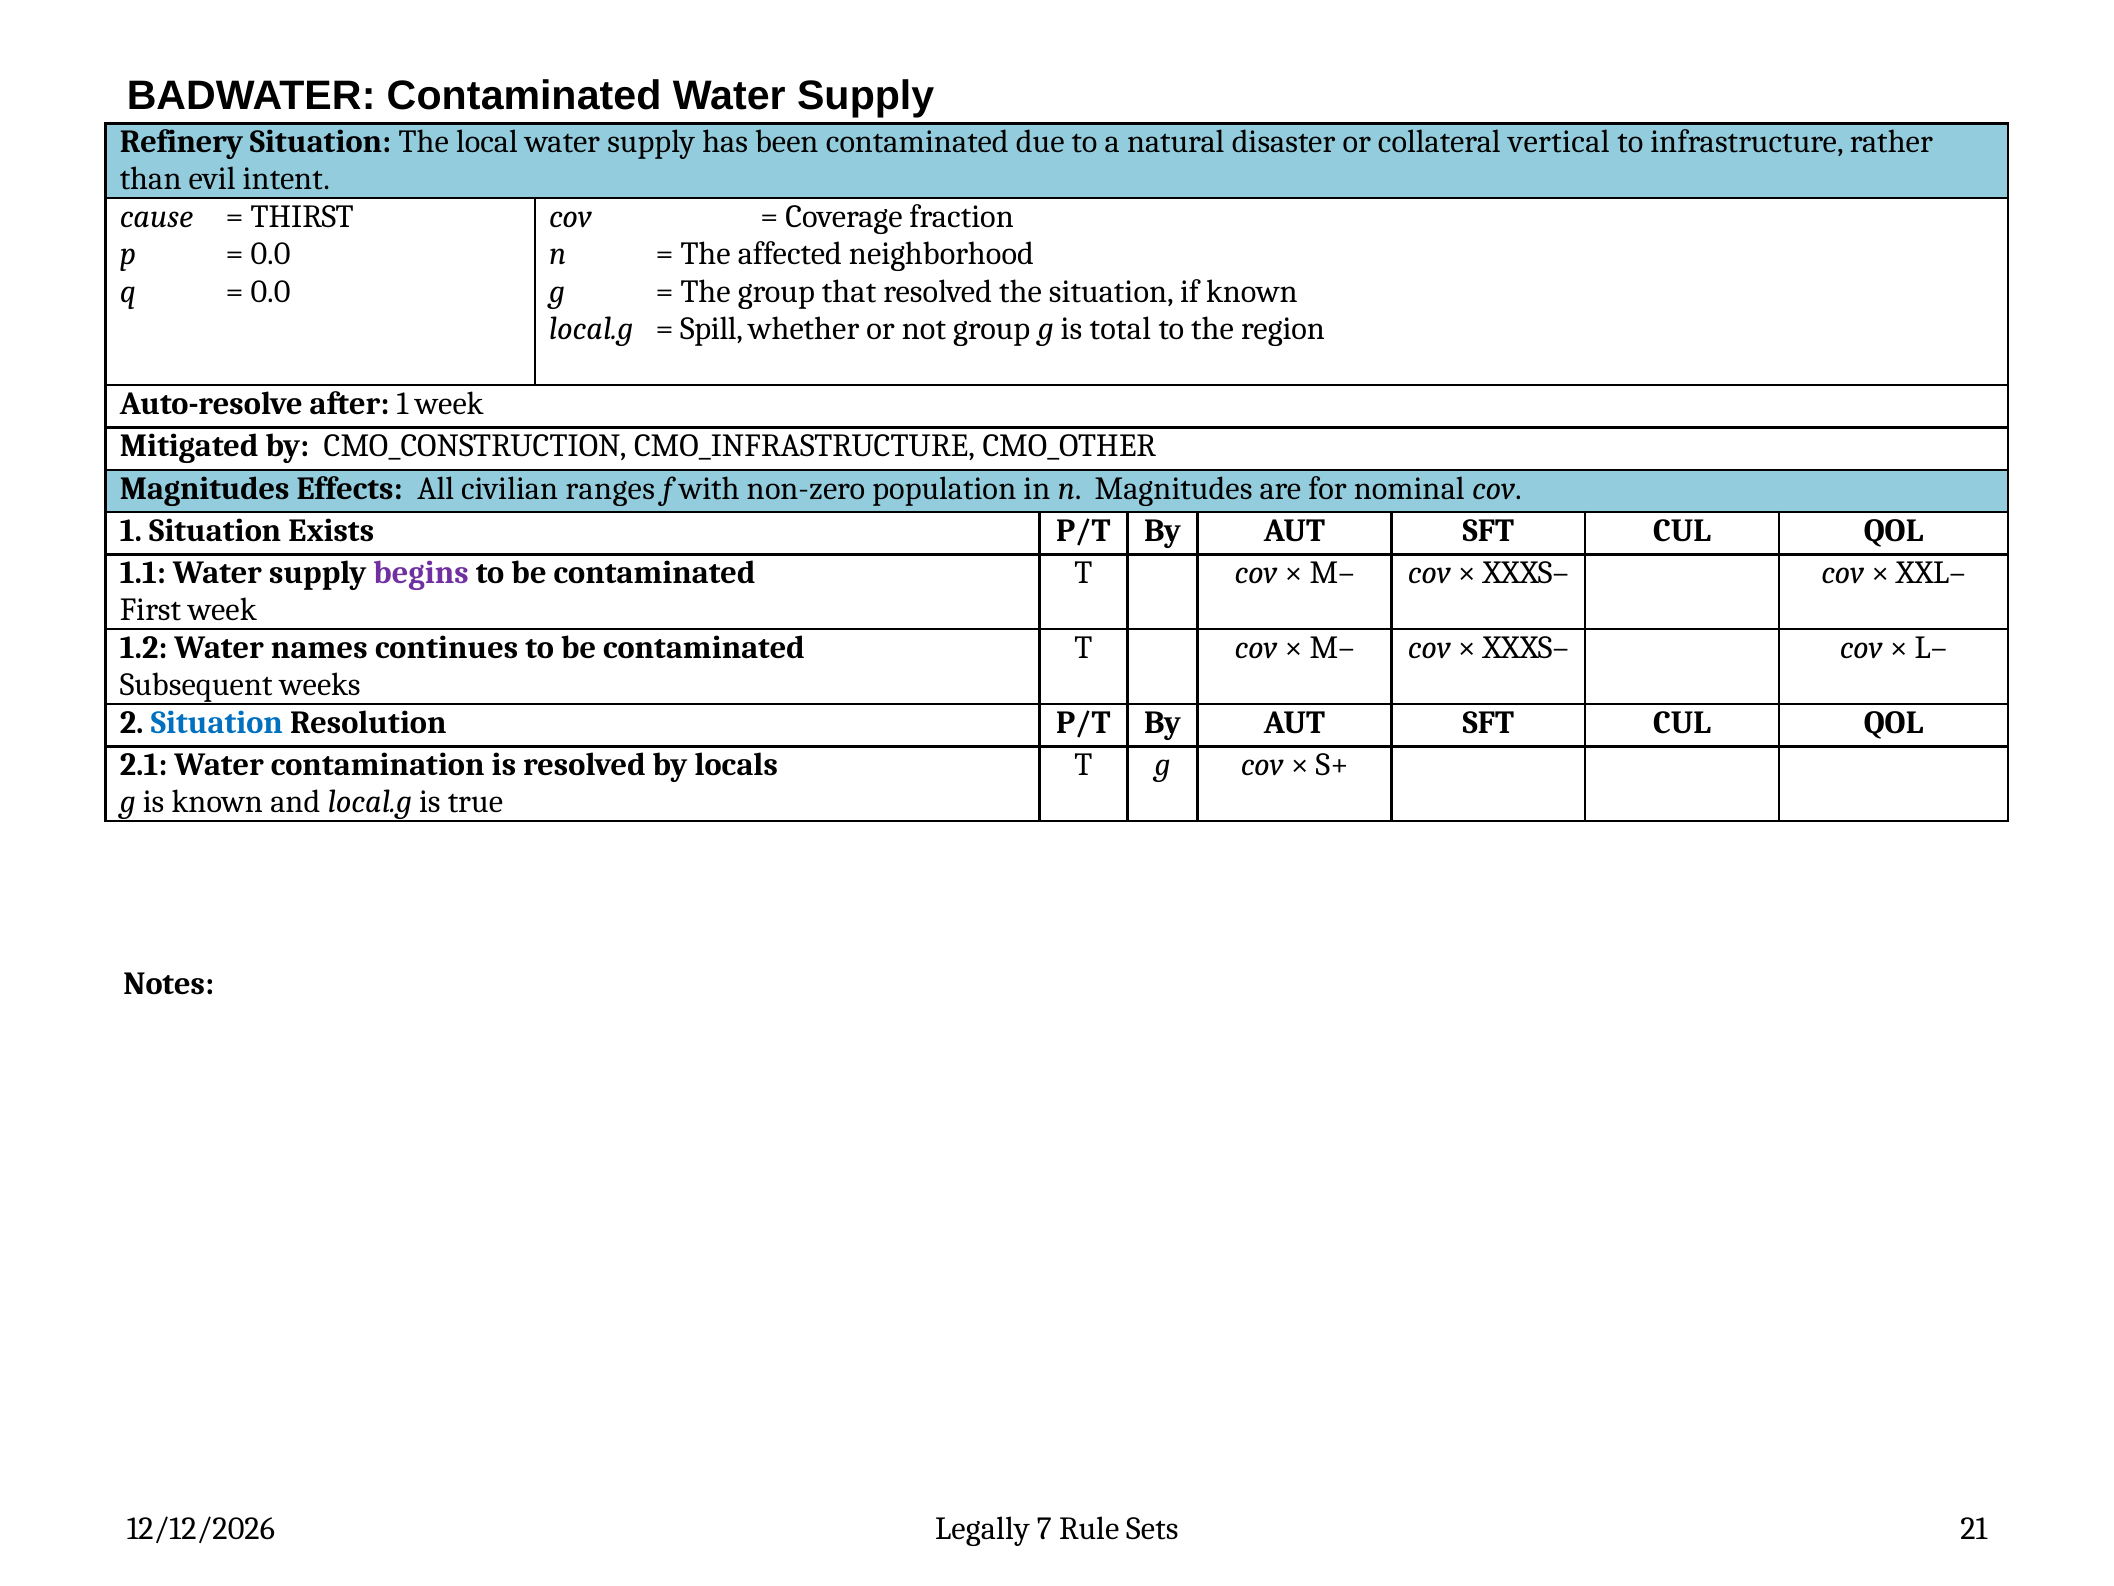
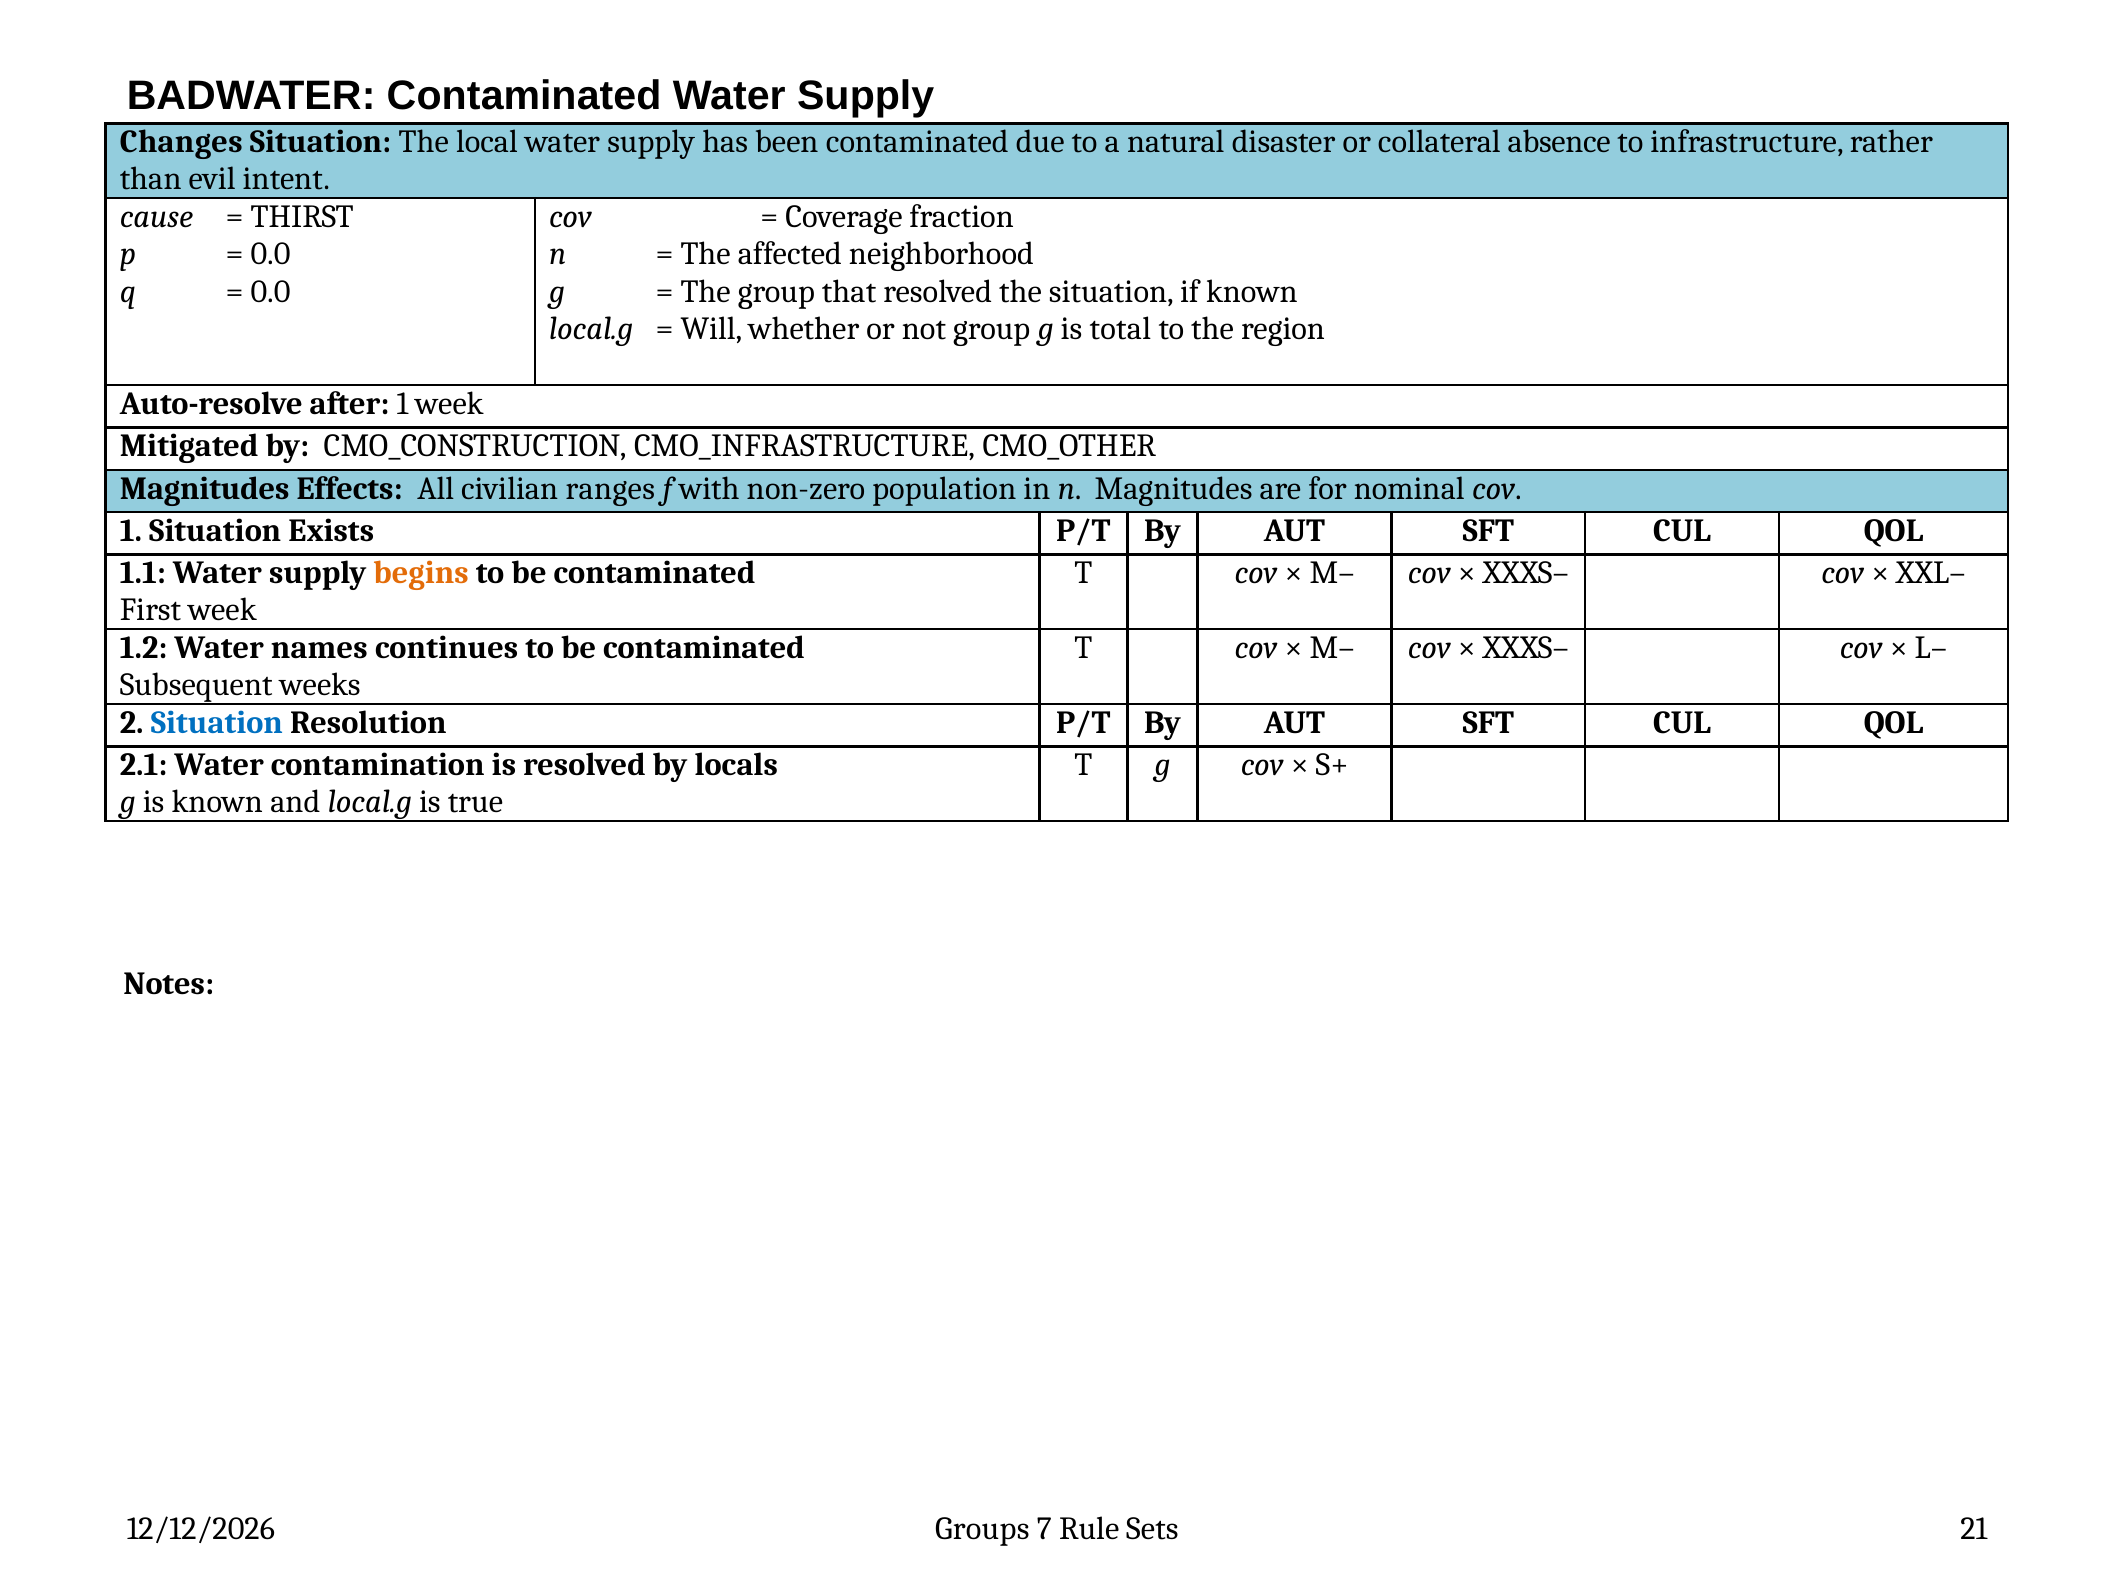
Refinery: Refinery -> Changes (181, 142)
vertical: vertical -> absence (1559, 142)
Spill: Spill -> Will (711, 329)
begins colour: purple -> orange (421, 573)
Legally: Legally -> Groups (982, 1528)
